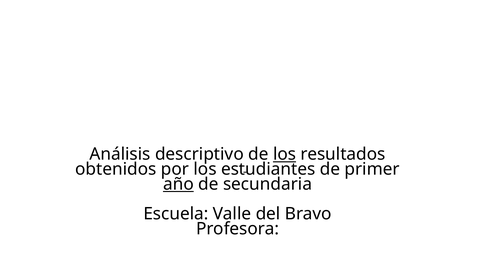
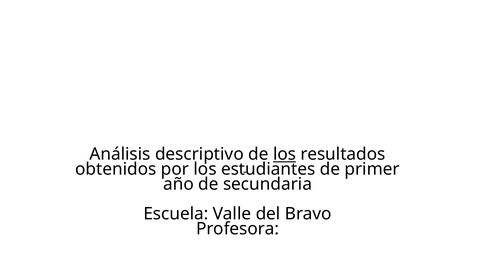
año underline: present -> none (178, 184)
